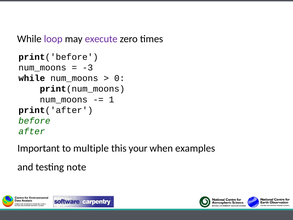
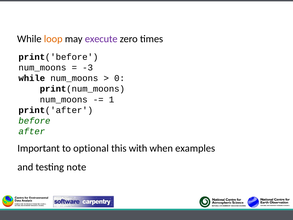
loop colour: purple -> orange (53, 39)
multiple: multiple -> optional (91, 148)
your: your -> with (138, 148)
